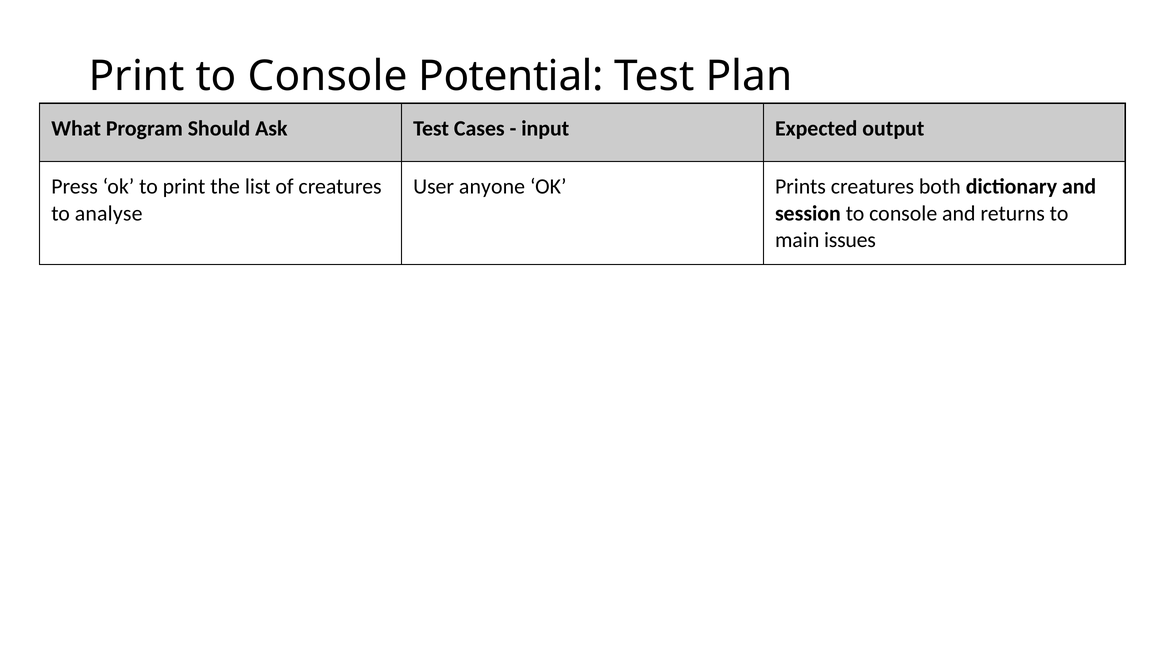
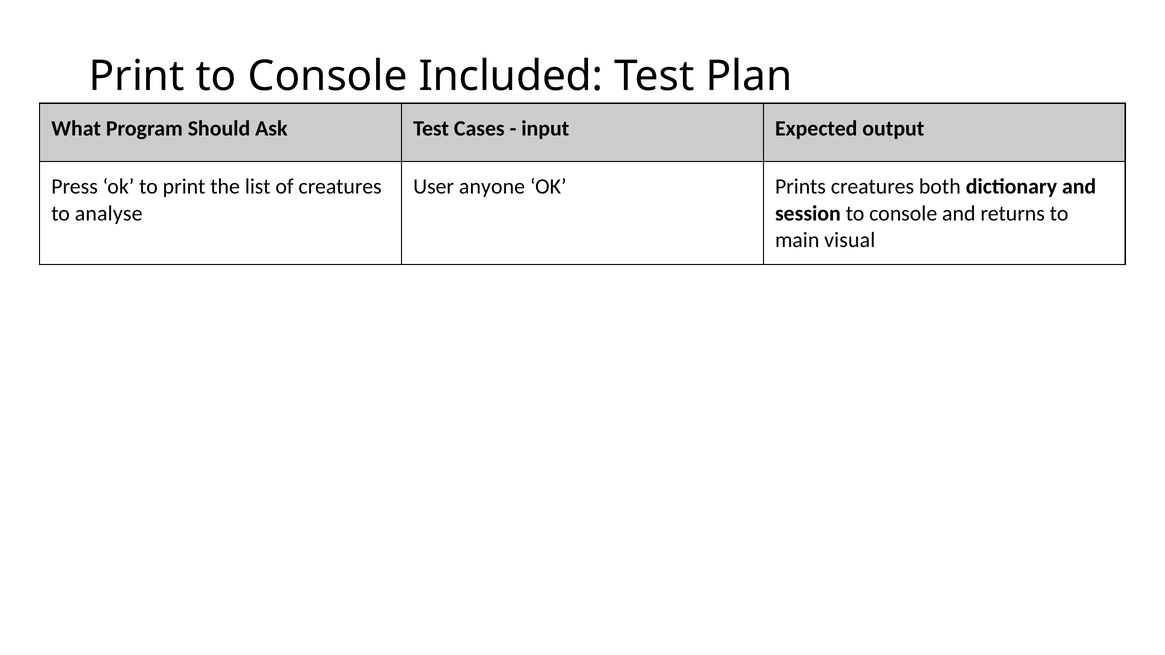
Potential: Potential -> Included (511, 77)
issues: issues -> visual (850, 240)
